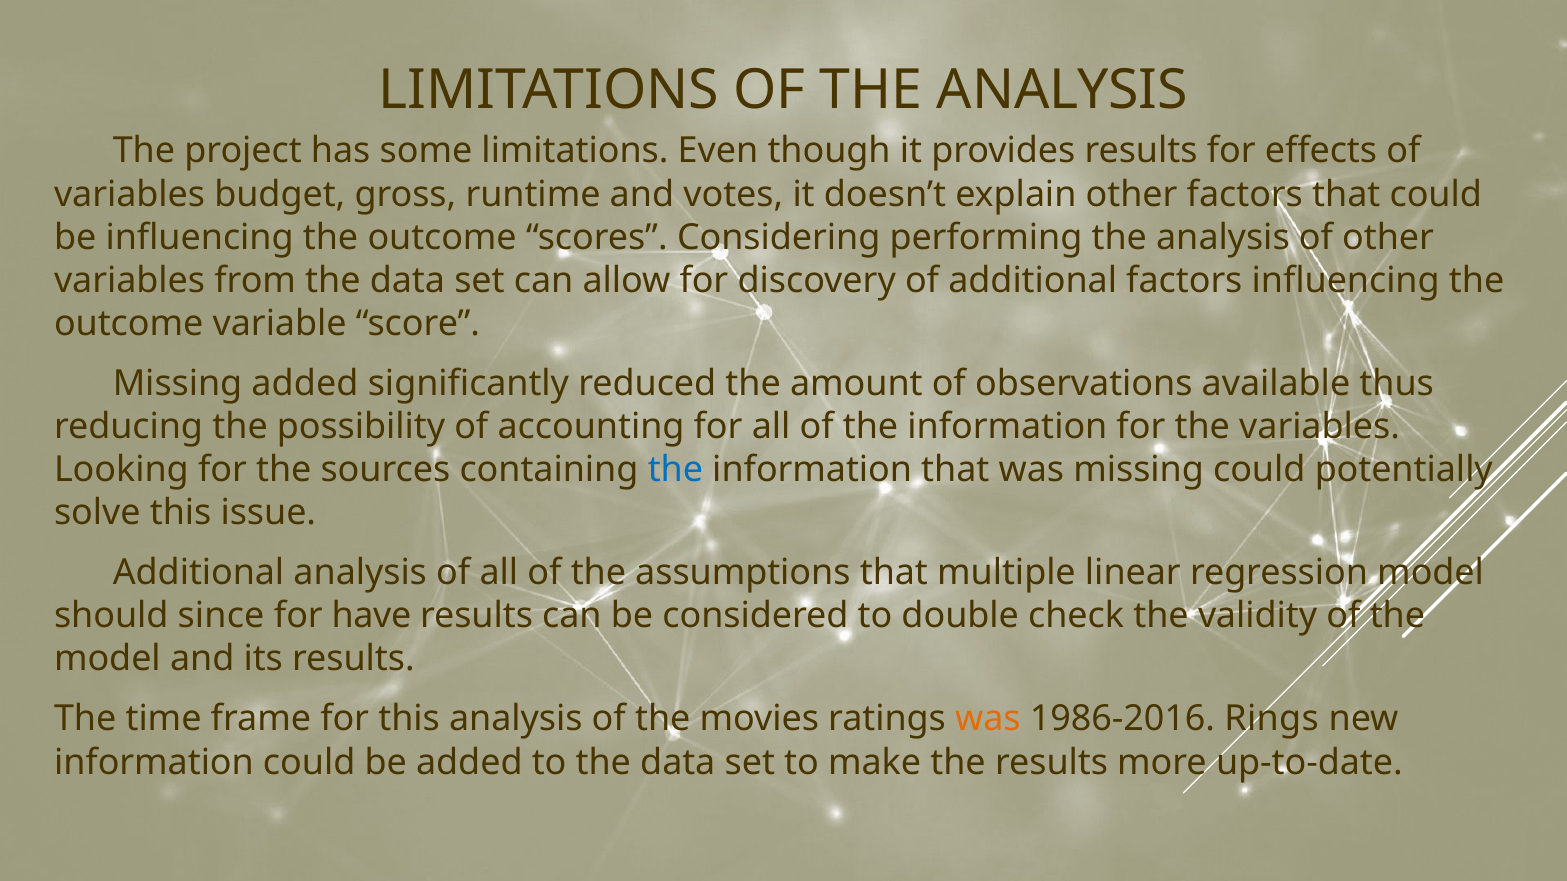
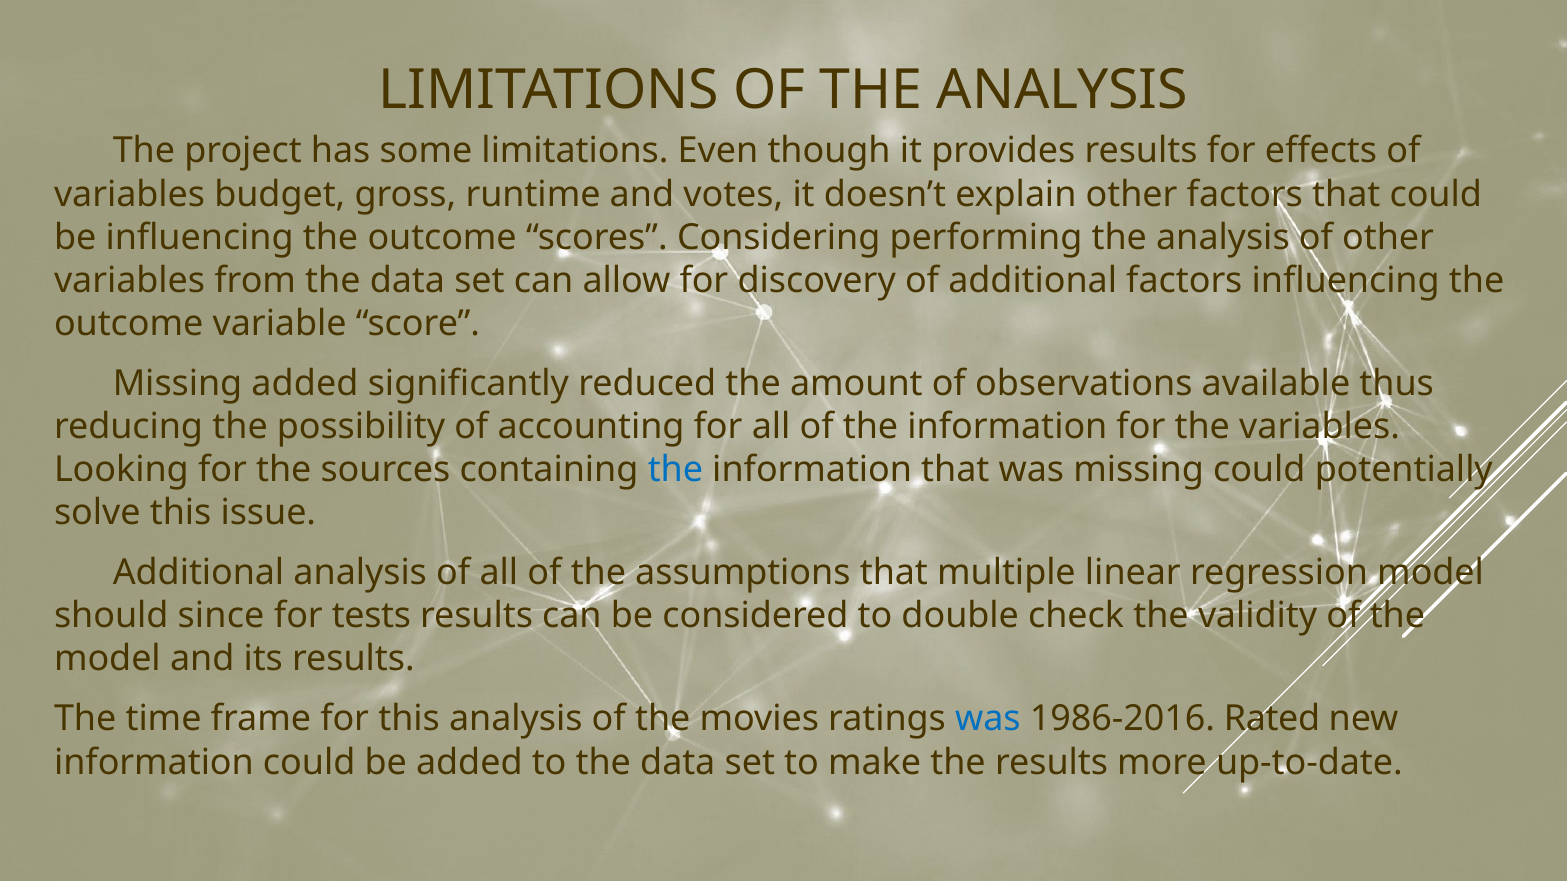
have: have -> tests (371, 616)
was colour: orange -> blue (988, 719)
Rings: Rings -> Rated (1272, 719)
